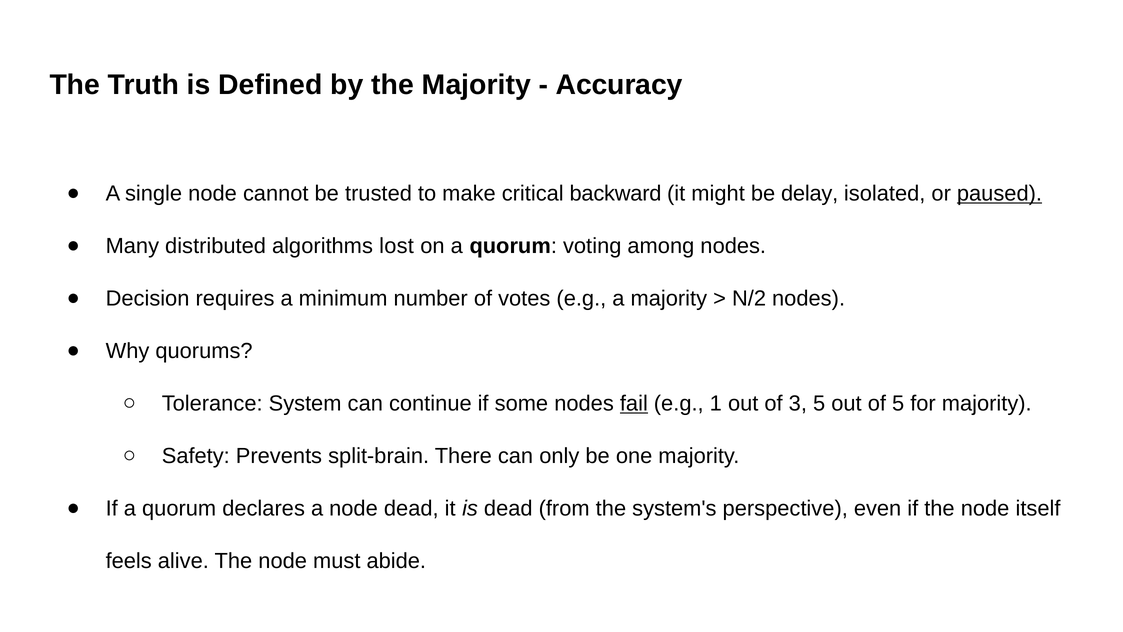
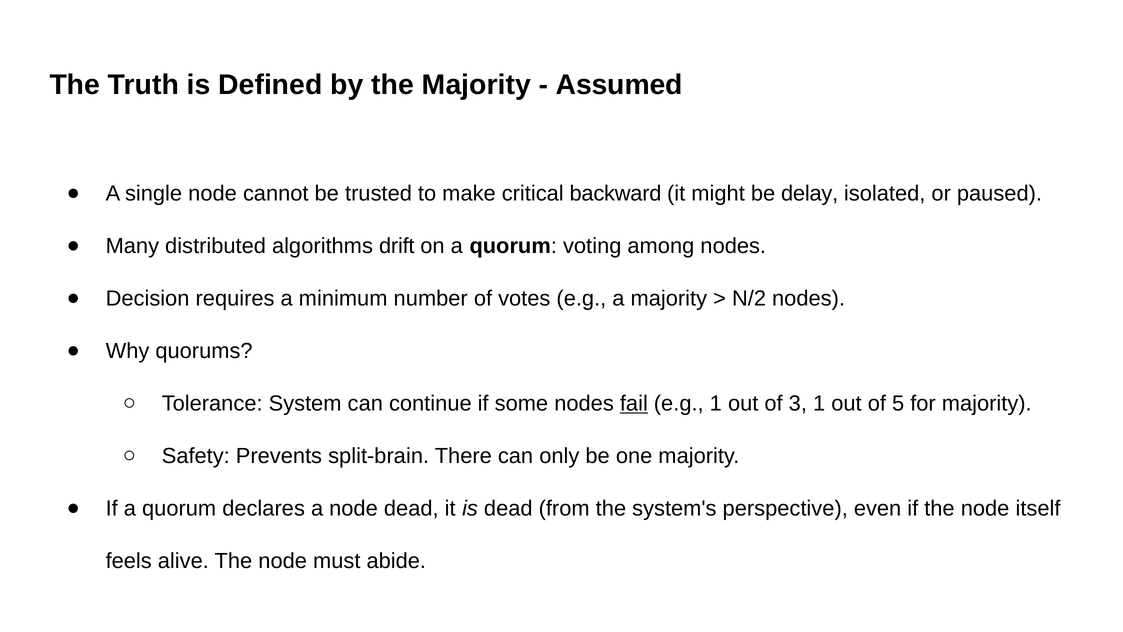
Accuracy: Accuracy -> Assumed (619, 85)
paused underline: present -> none (999, 194)
lost: lost -> drift (397, 246)
3 5: 5 -> 1 (819, 403)
